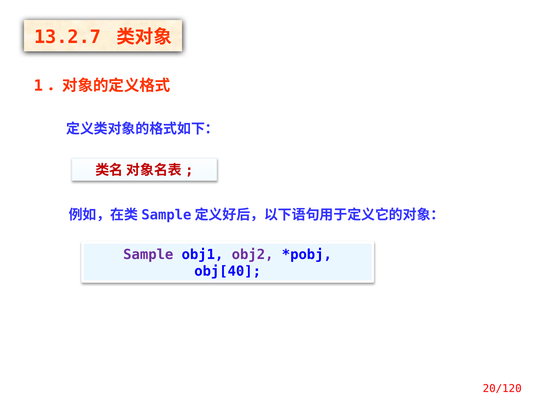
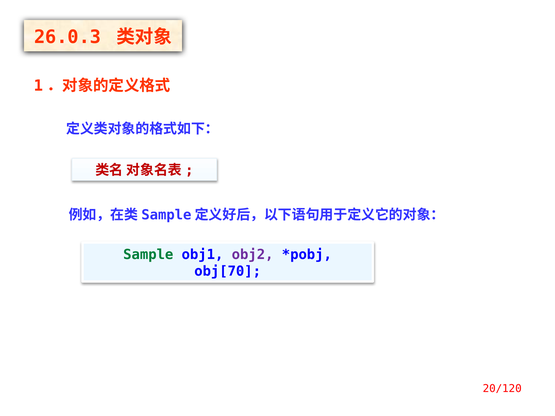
13.2.7: 13.2.7 -> 26.0.3 (68, 37)
Sample colour: purple -> green (148, 255)
obj[40: obj[40 -> obj[70 (228, 271)
